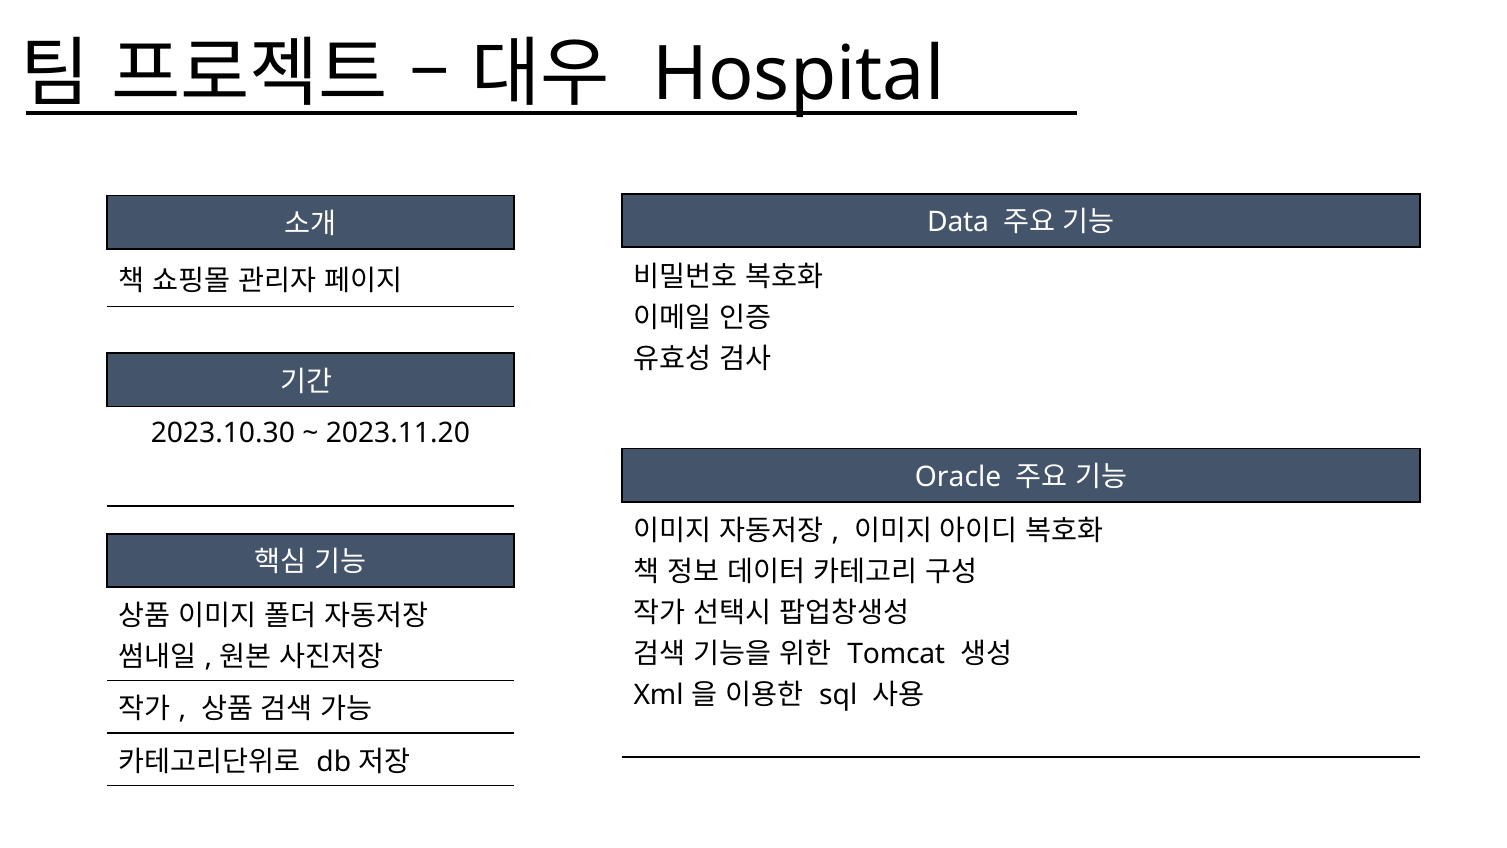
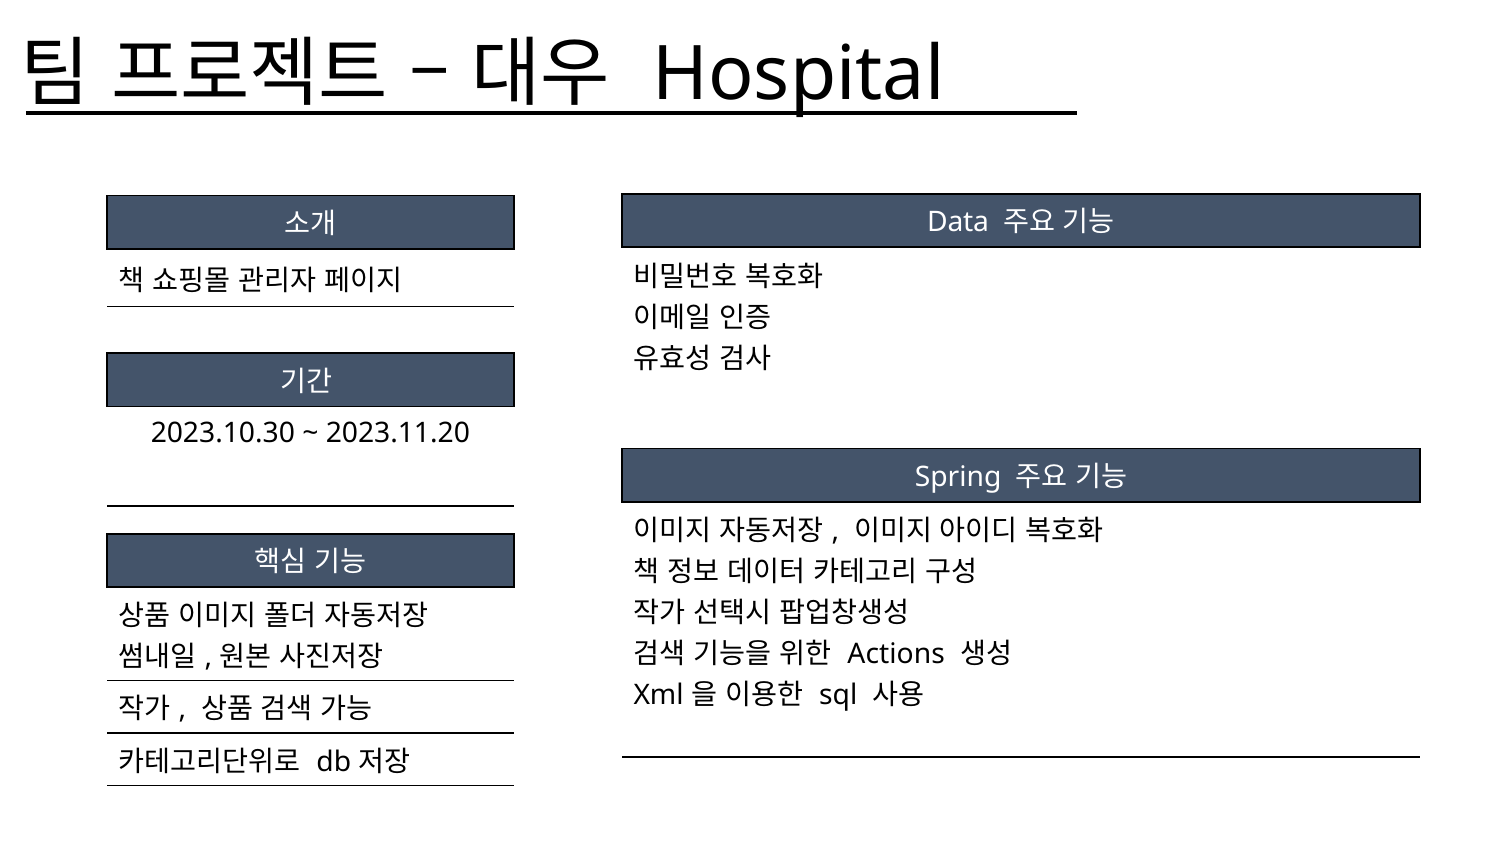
Oracle: Oracle -> Spring (958, 477)
Tomcat: Tomcat -> Actions (896, 654)
